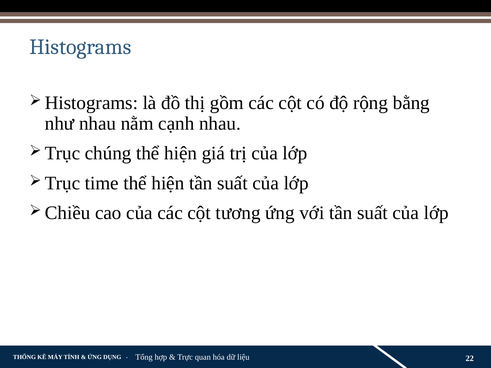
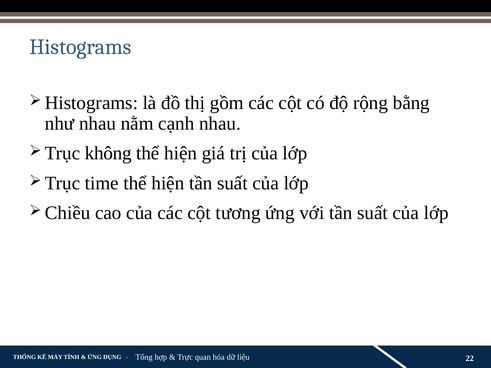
chúng: chúng -> không (108, 153)
